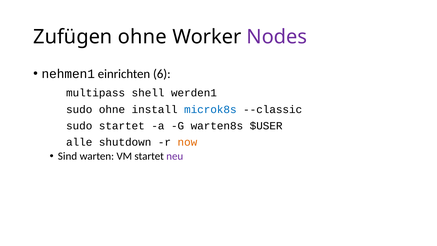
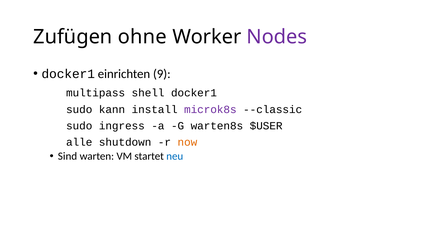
nehmen1: nehmen1 -> docker1 (68, 74)
6: 6 -> 9 (162, 74)
shell werden1: werden1 -> docker1 (194, 93)
sudo ohne: ohne -> kann (112, 110)
microk8s colour: blue -> purple (210, 110)
sudo startet: startet -> ingress (122, 126)
neu colour: purple -> blue (175, 156)
